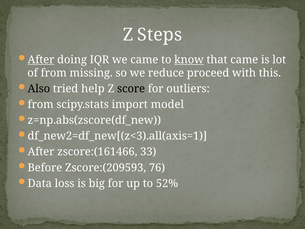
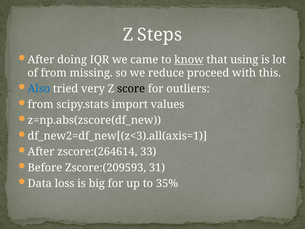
After underline: present -> none (41, 60)
that came: came -> using (244, 60)
Also colour: black -> blue (39, 89)
help: help -> very (93, 89)
model: model -> values (167, 104)
zscore:(161466: zscore:(161466 -> zscore:(264614 (97, 152)
76: 76 -> 31 (157, 167)
52%: 52% -> 35% (167, 183)
